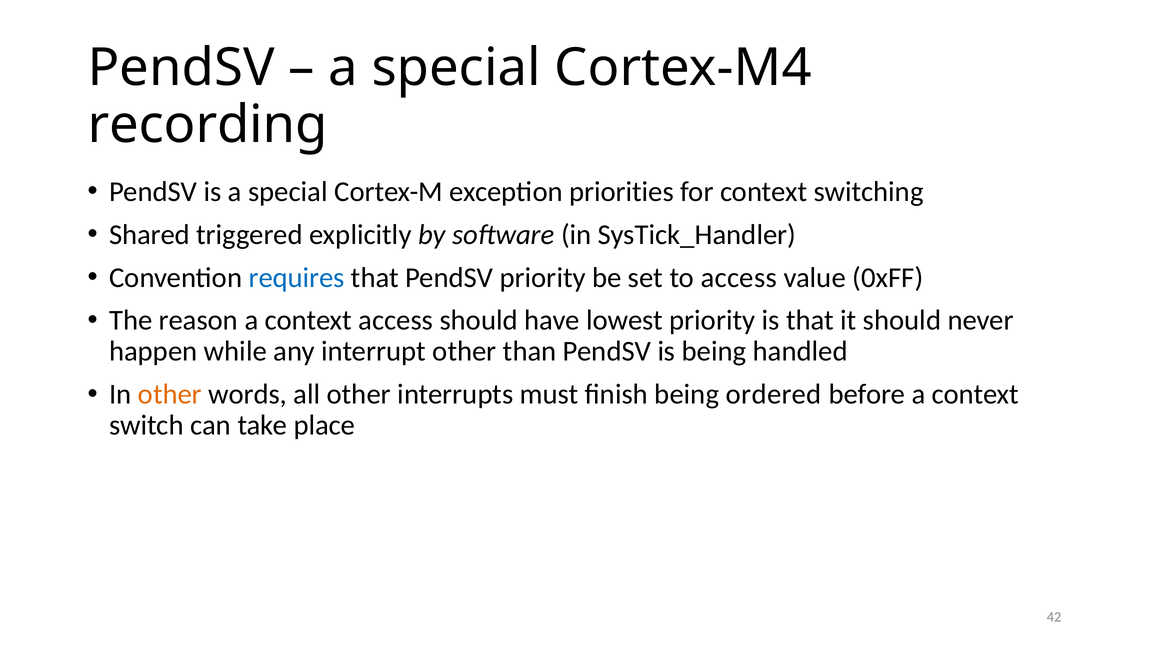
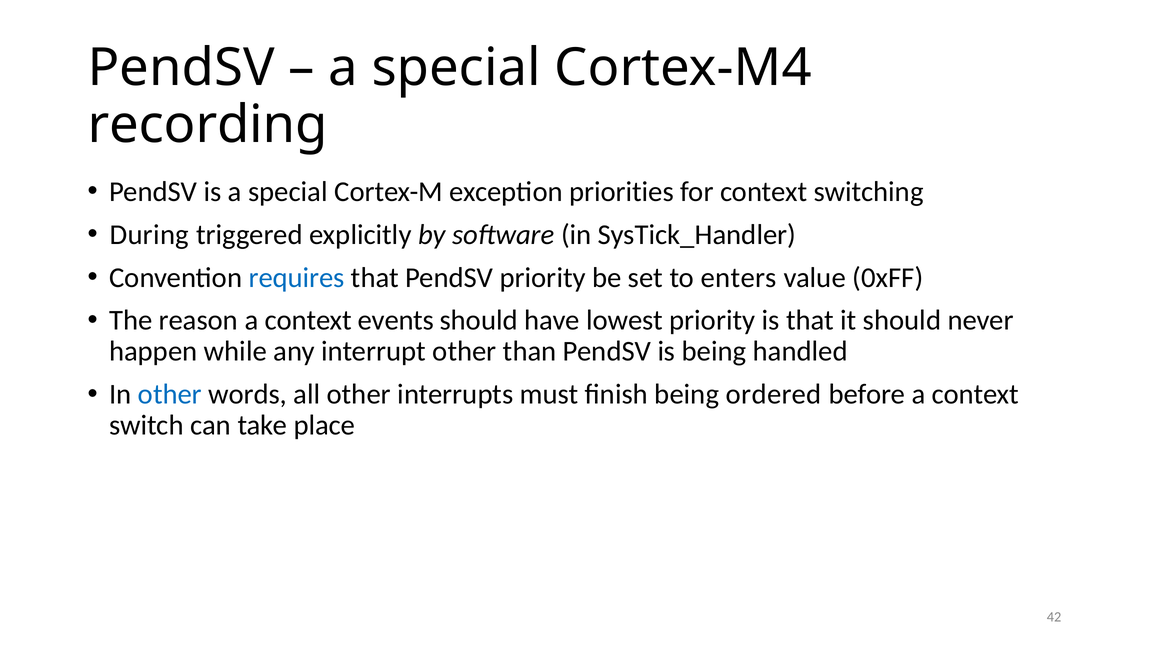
Shared: Shared -> During (149, 235)
to access: access -> enters (739, 278)
context access: access -> events (396, 321)
other colour: orange -> blue (170, 395)
